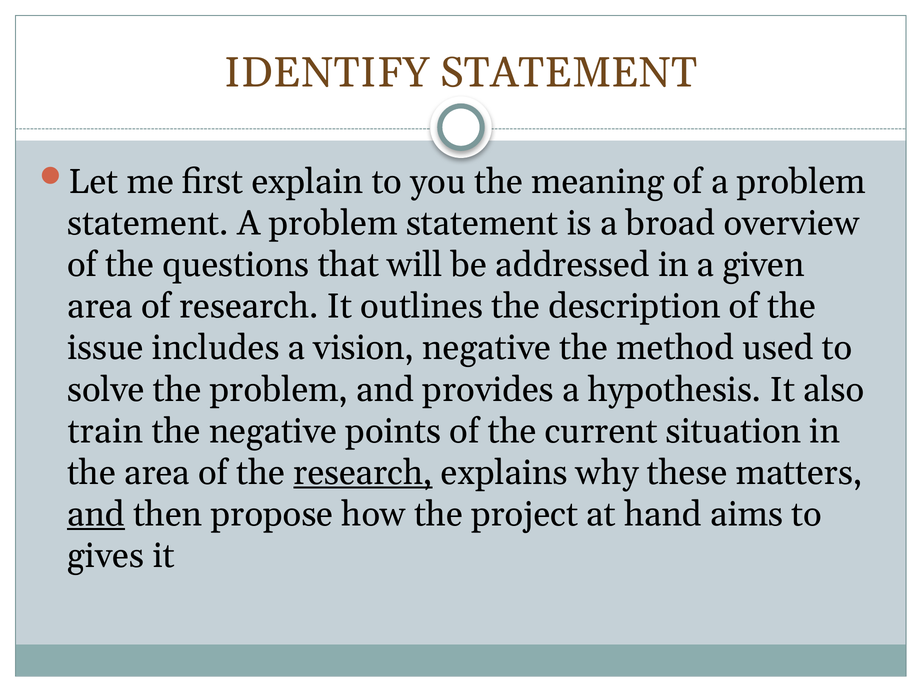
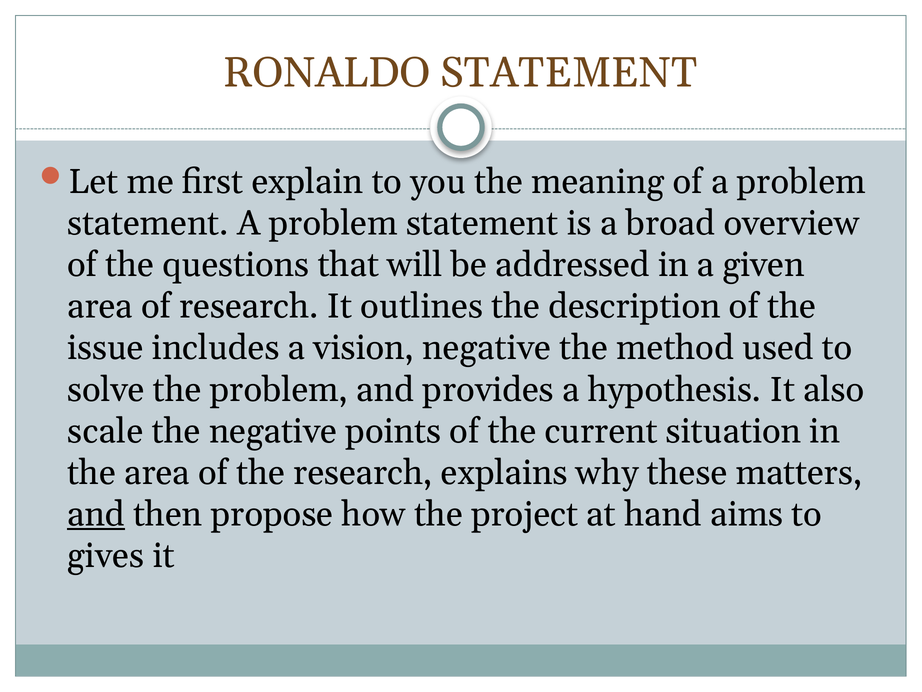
IDENTIFY: IDENTIFY -> RONALDO (327, 73)
train: train -> scale (105, 431)
research underline: present -> none (363, 472)
